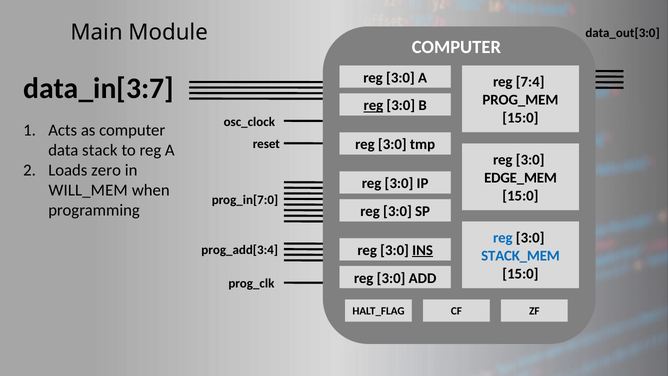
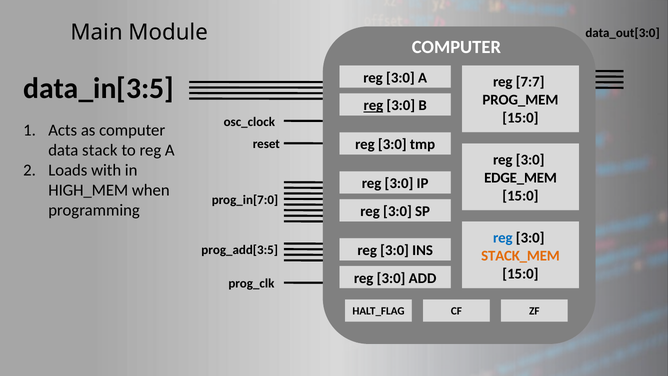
7:4: 7:4 -> 7:7 (530, 82)
data_in[3:7: data_in[3:7 -> data_in[3:5 (99, 89)
zero: zero -> with (106, 170)
WILL_MEM: WILL_MEM -> HIGH_MEM (88, 190)
INS underline: present -> none (423, 250)
prog_add[3:4: prog_add[3:4 -> prog_add[3:5 (240, 250)
STACK_MEM colour: blue -> orange (521, 256)
